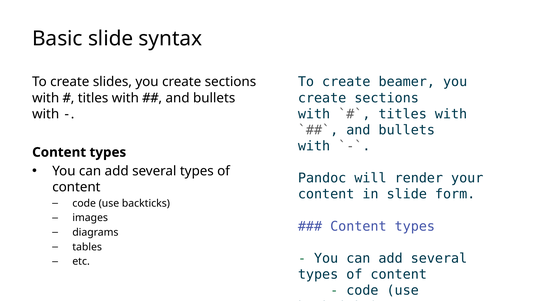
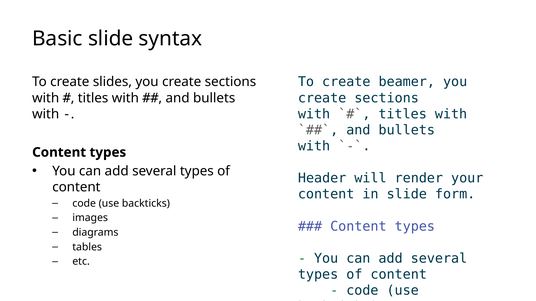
Pandoc: Pandoc -> Header (322, 178)
